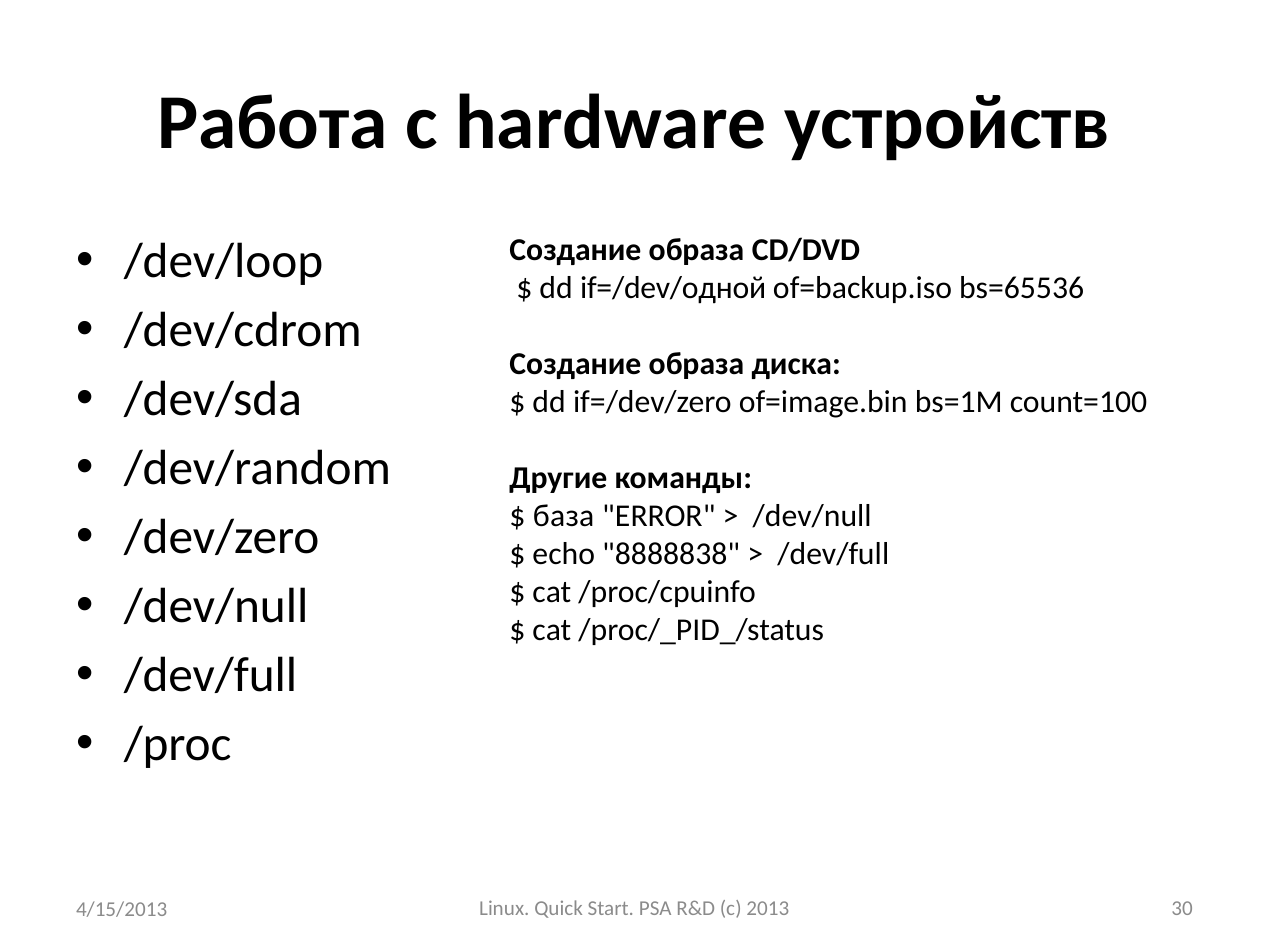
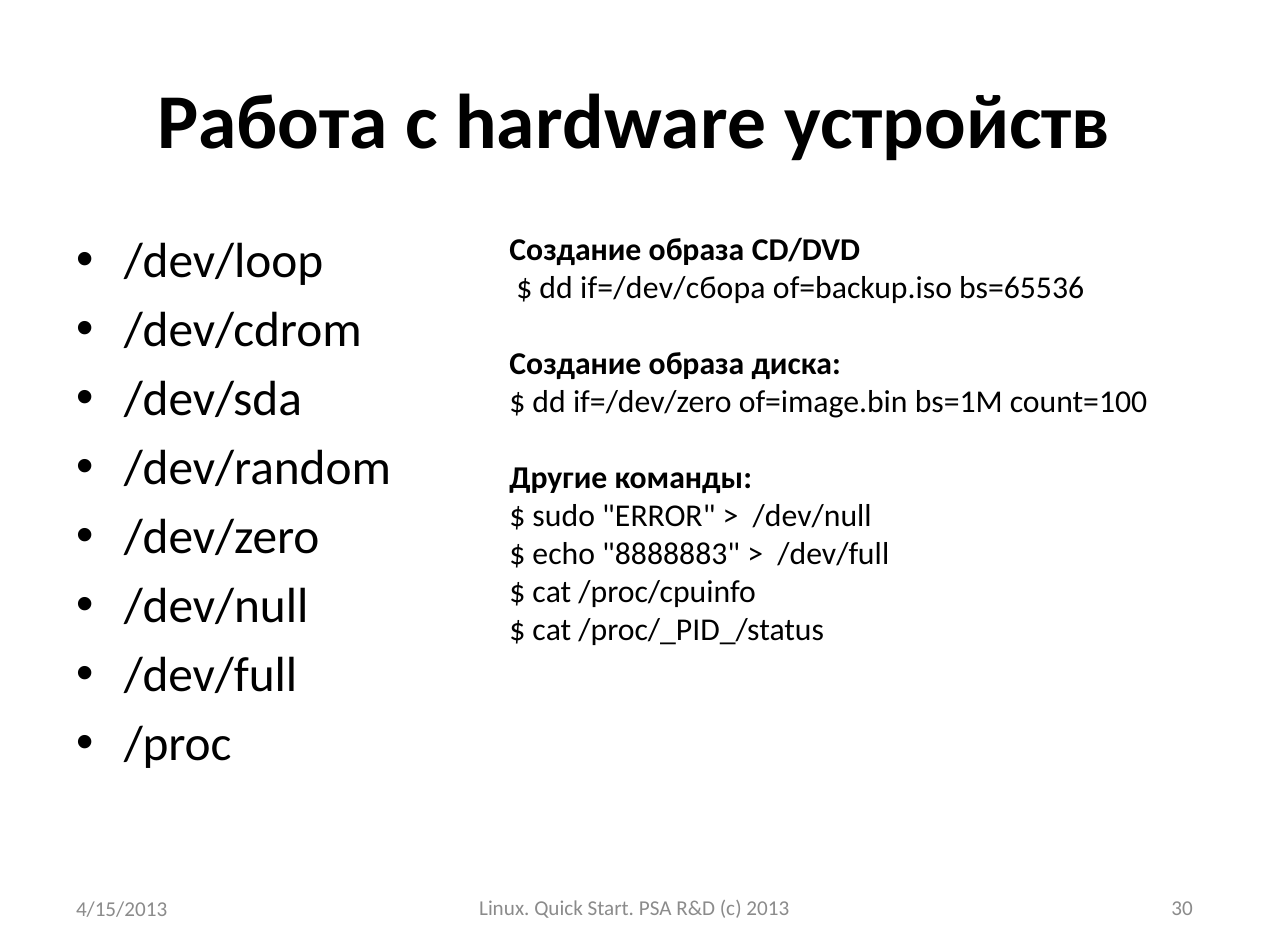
if=/dev/одной: if=/dev/одной -> if=/dev/сбора (673, 288)
база: база -> sudo (564, 516)
8888838: 8888838 -> 8888883 (671, 554)
